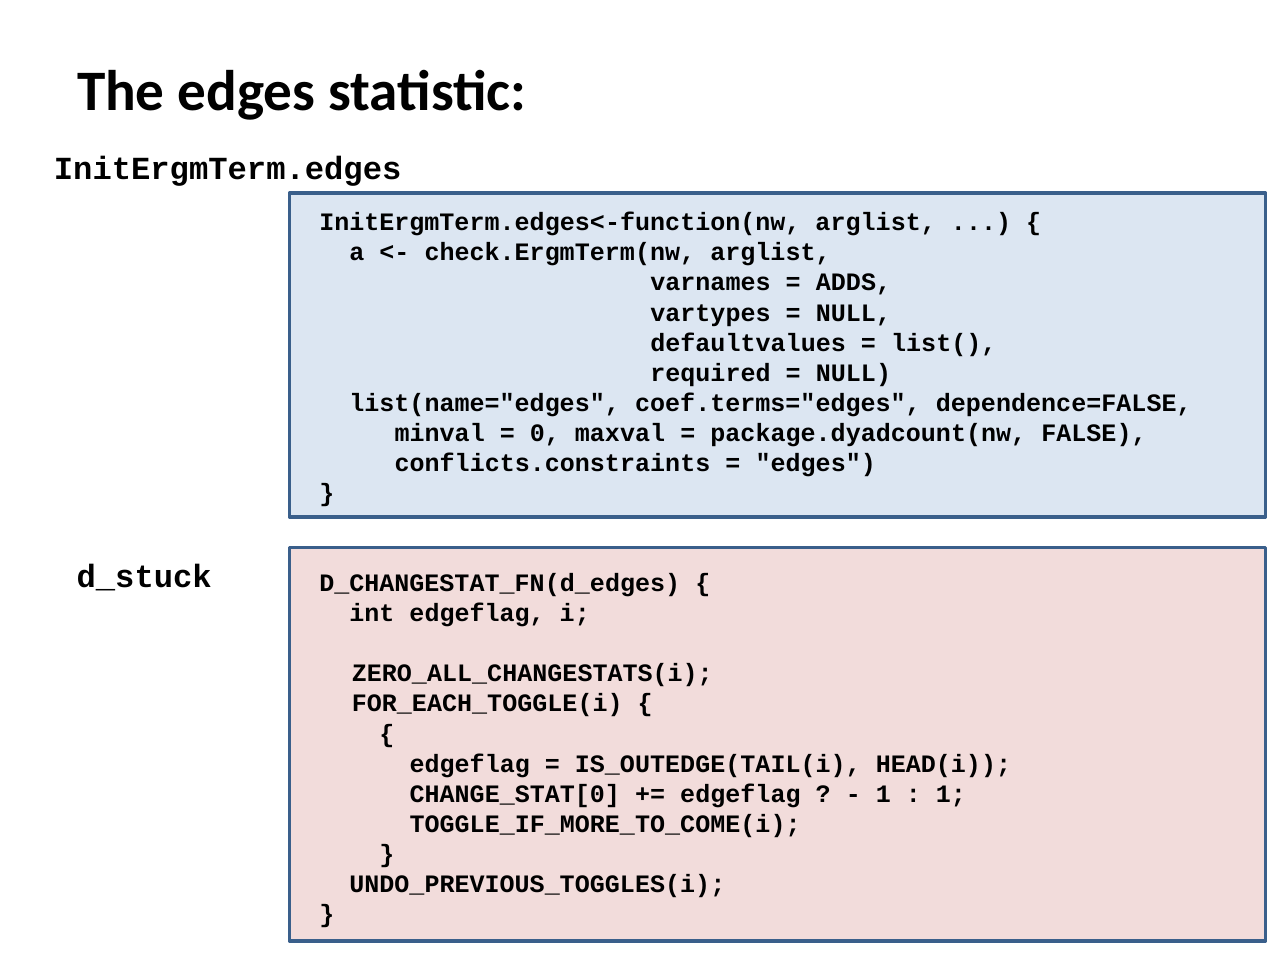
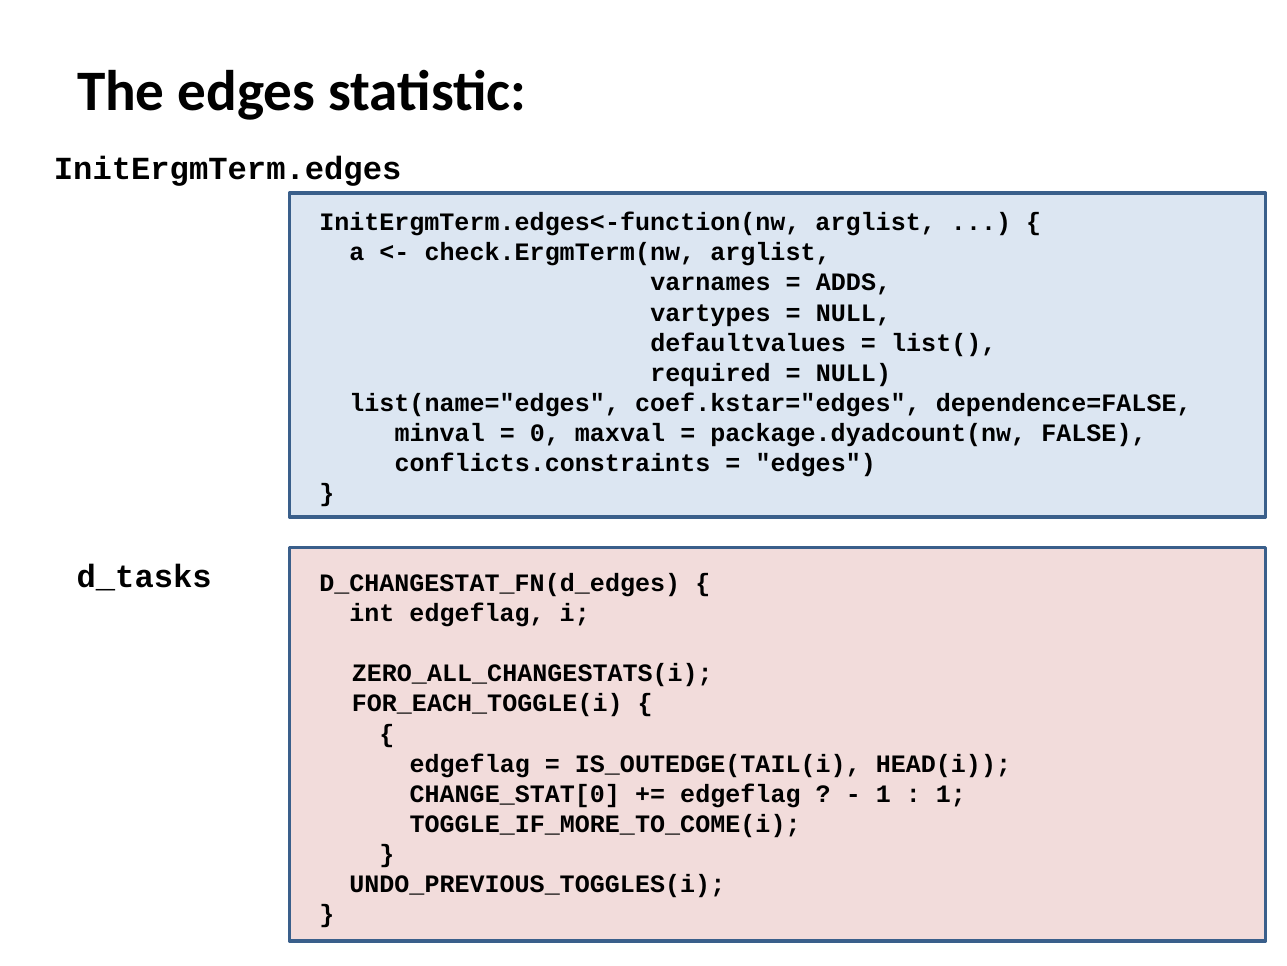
coef.terms="edges: coef.terms="edges -> coef.kstar="edges (778, 403)
d_stuck: d_stuck -> d_tasks (144, 576)
